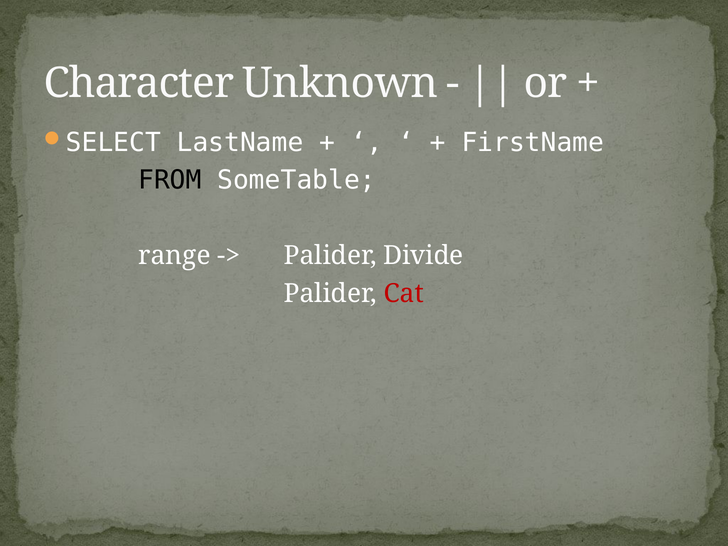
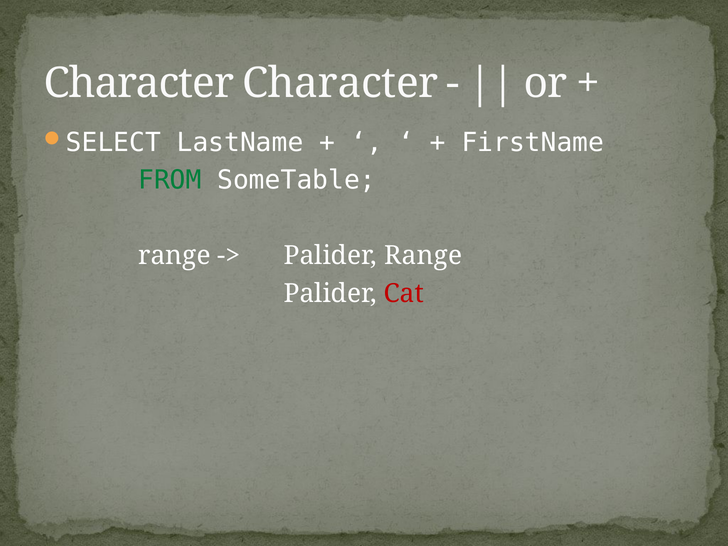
Character Unknown: Unknown -> Character (340, 83)
FROM colour: black -> green (170, 180)
Palider Divide: Divide -> Range (423, 256)
